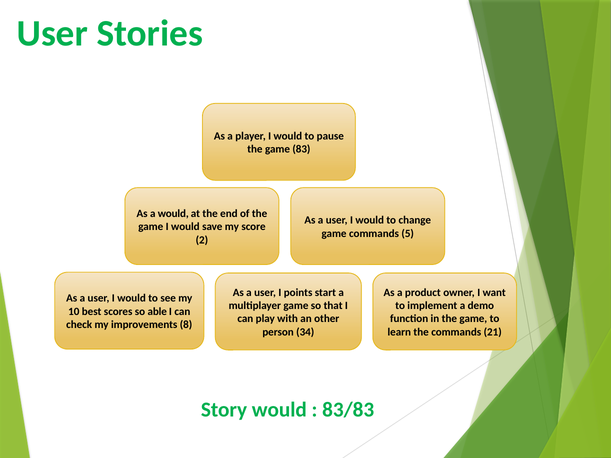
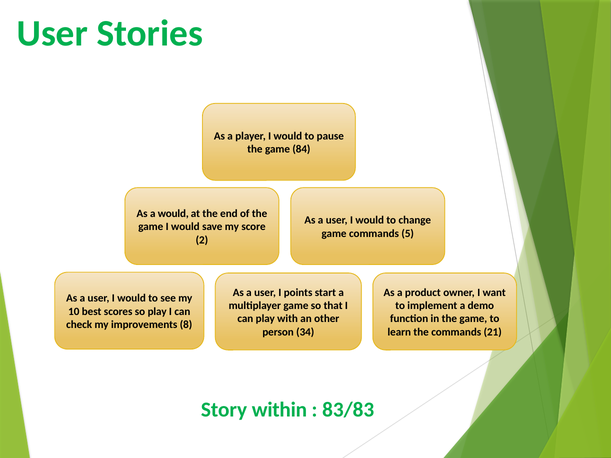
83: 83 -> 84 (301, 149)
so able: able -> play (157, 312)
Story would: would -> within (279, 410)
